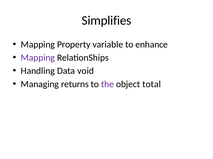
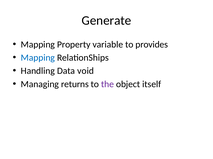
Simplifies: Simplifies -> Generate (106, 21)
enhance: enhance -> provides (152, 45)
Mapping colour: purple -> blue (38, 58)
total: total -> itself (152, 84)
